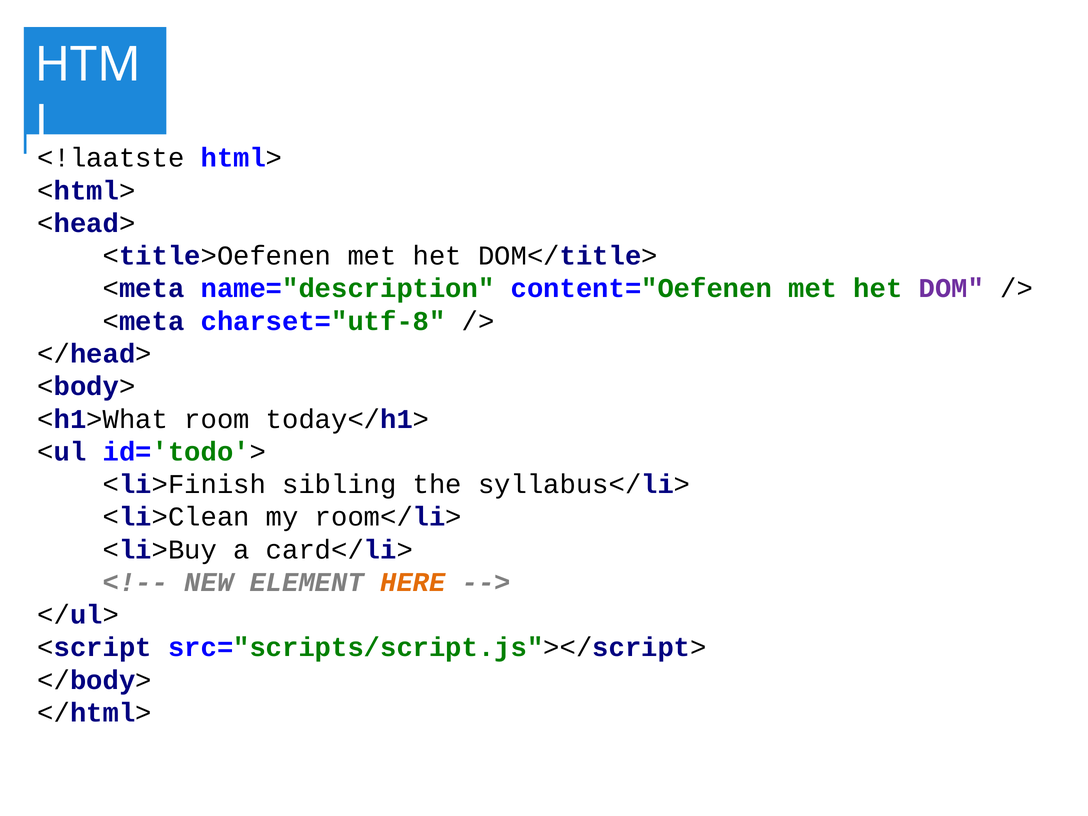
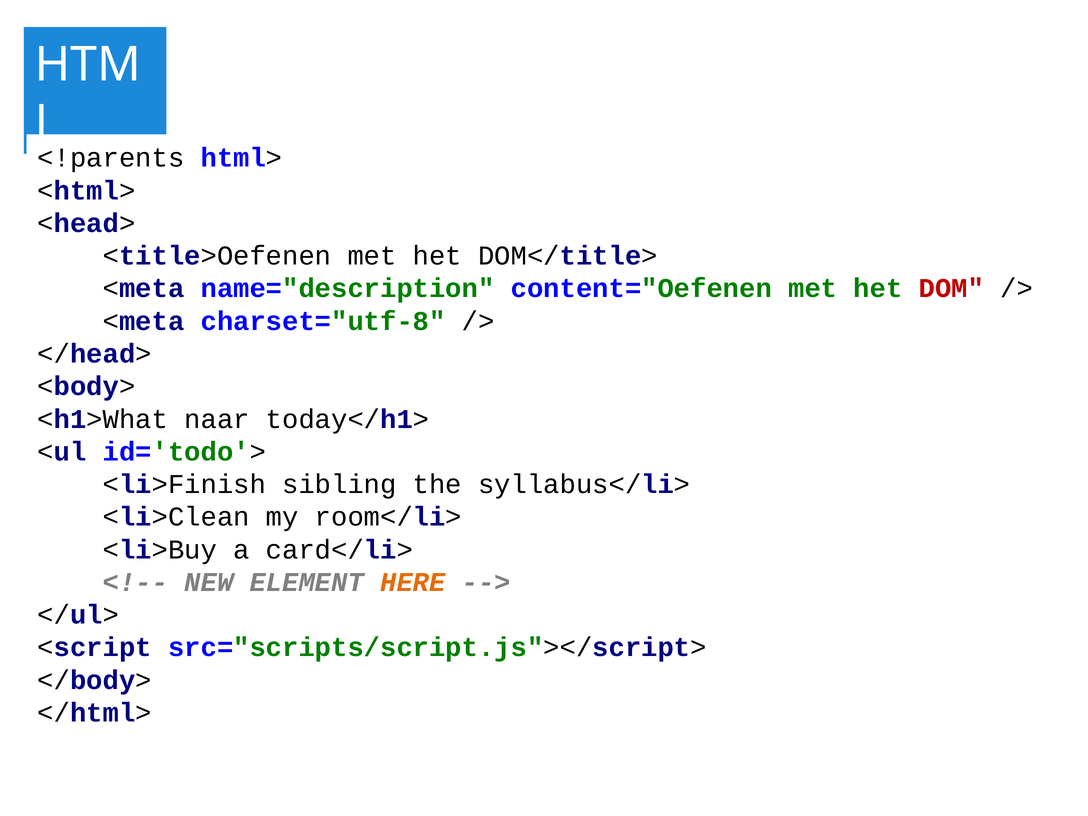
<!laatste: <!laatste -> <!parents (111, 158)
DOM colour: purple -> red (951, 288)
room: room -> naar (217, 419)
